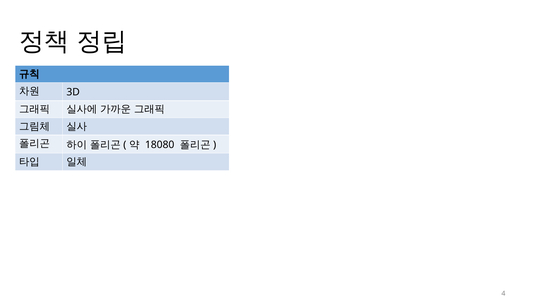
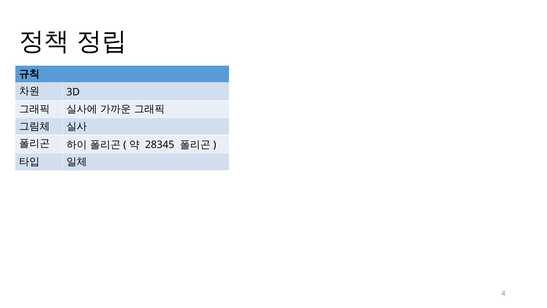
18080: 18080 -> 28345 (160, 145)
